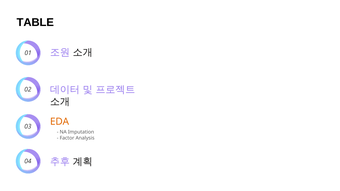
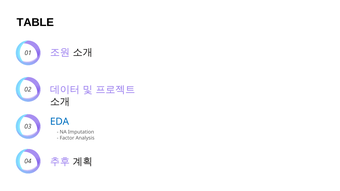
EDA colour: orange -> blue (60, 122)
